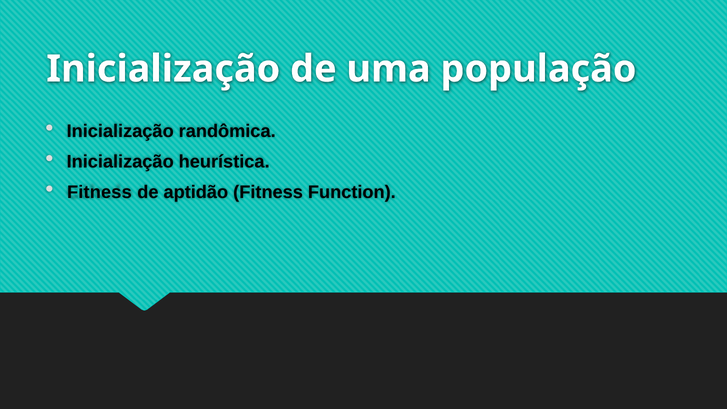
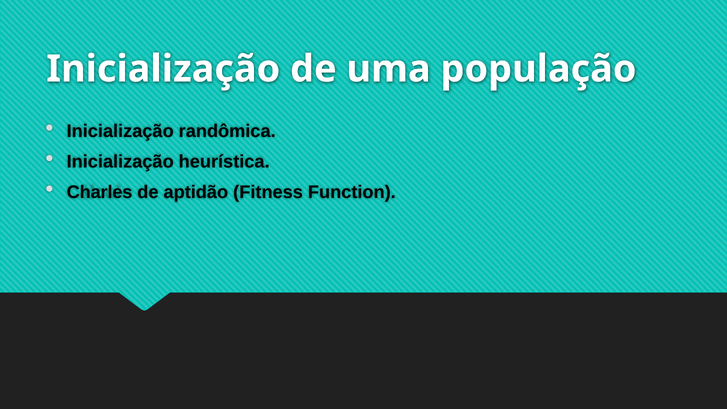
Fitness: Fitness -> Charles (100, 192)
